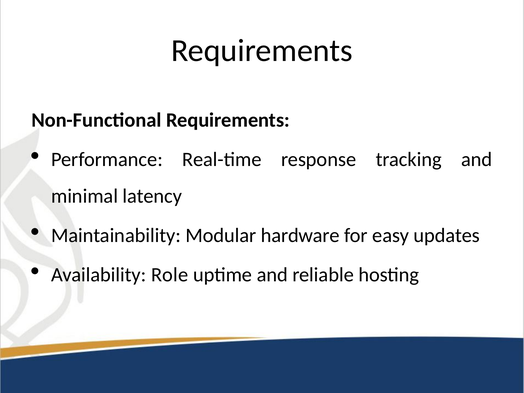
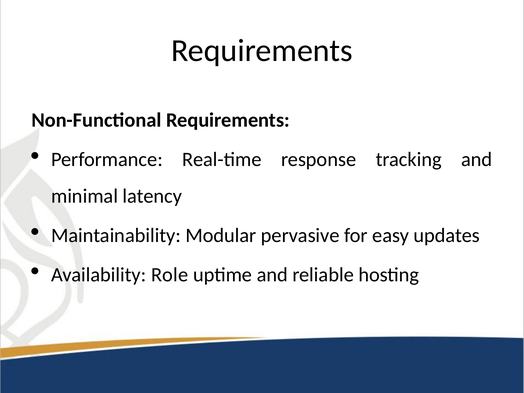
hardware: hardware -> pervasive (300, 236)
